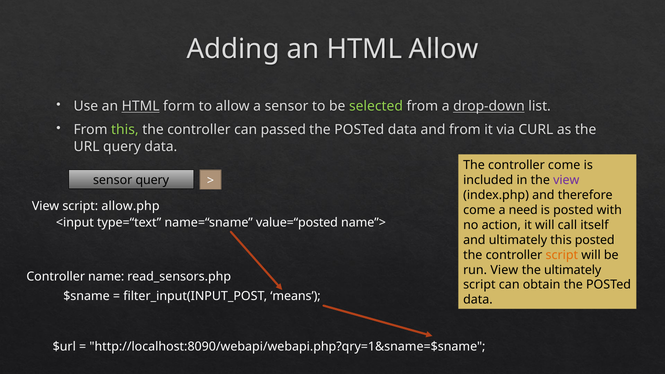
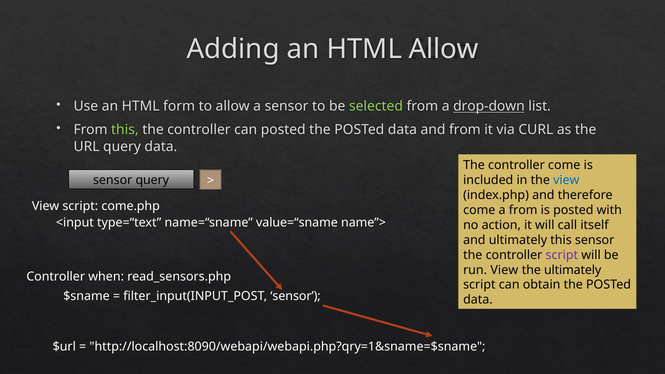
HTML underline: present -> none (141, 106)
can passed: passed -> posted (283, 130)
view colour: purple -> blue (566, 180)
allow.php: allow.php -> come.php (131, 206)
a need: need -> from (523, 210)
value=“posted: value=“posted -> value=“sname (297, 223)
this posted: posted -> sensor (595, 240)
script colour: orange -> purple (562, 255)
name: name -> when (106, 277)
filter_input(INPUT_POST means: means -> sensor (296, 296)
